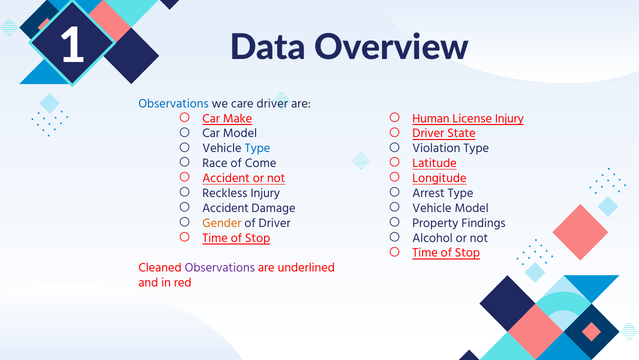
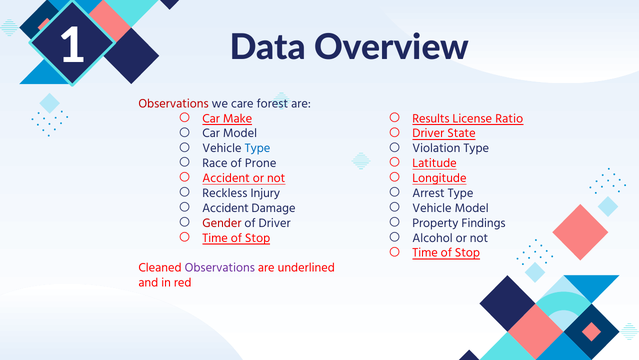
Observations colour: blue -> red (174, 103)
care driver: driver -> forest (272, 103)
Human: Human -> Results (431, 118)
License Injury: Injury -> Ratio (509, 118)
Come: Come -> Prone (261, 163)
Gender colour: orange -> red (222, 223)
